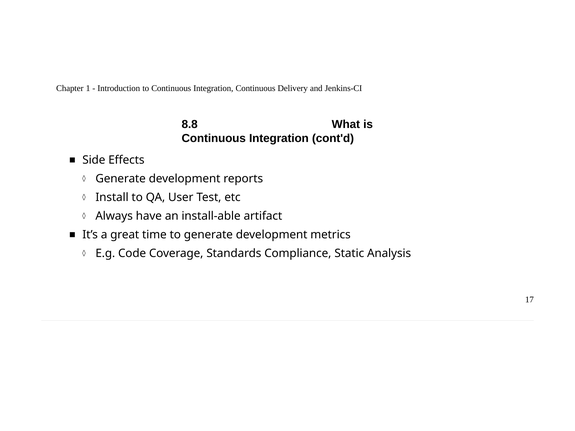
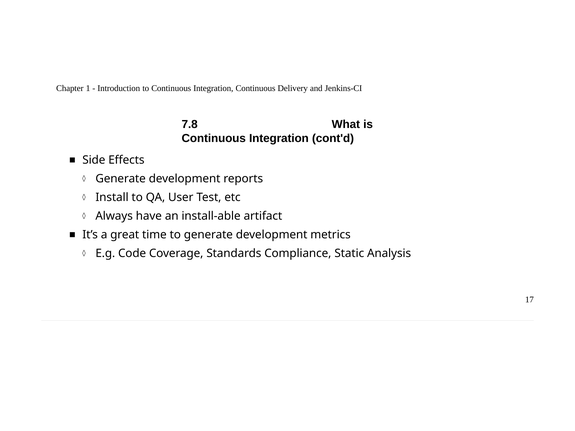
8.8: 8.8 -> 7.8 (190, 125)
